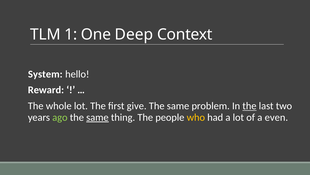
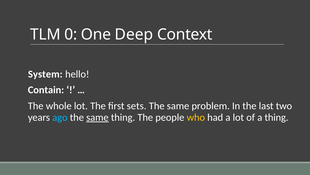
1: 1 -> 0 (71, 34)
Reward: Reward -> Contain (46, 90)
give: give -> sets (137, 106)
the underline: present -> none (249, 106)
ago colour: light green -> light blue (60, 117)
a even: even -> thing (276, 117)
